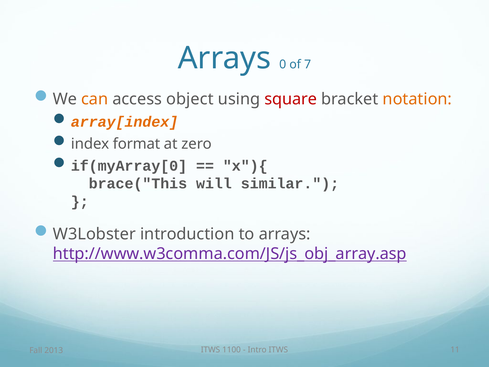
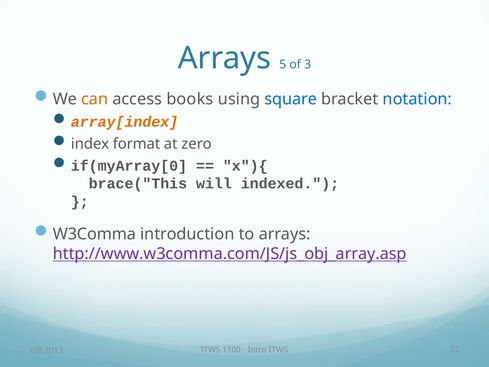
0: 0 -> 5 (283, 64)
7: 7 -> 3 (308, 64)
object: object -> books (190, 99)
square colour: red -> blue (291, 99)
notation colour: orange -> blue (417, 99)
similar: similar -> indexed (290, 184)
W3Lobster: W3Lobster -> W3Comma (94, 234)
